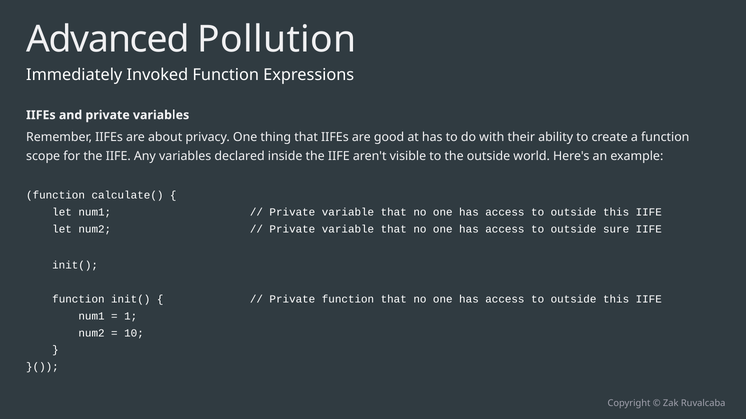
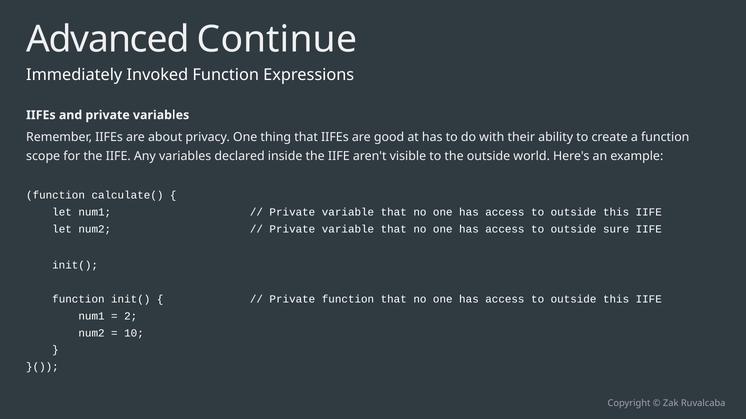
Pollution: Pollution -> Continue (277, 39)
1: 1 -> 2 (131, 317)
